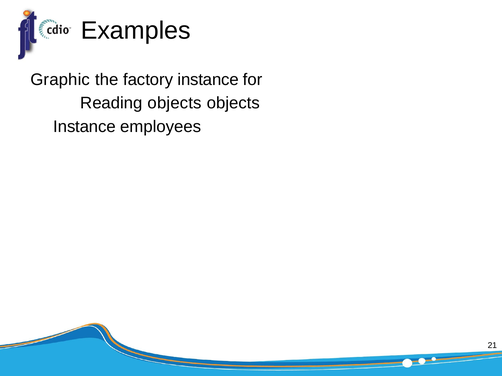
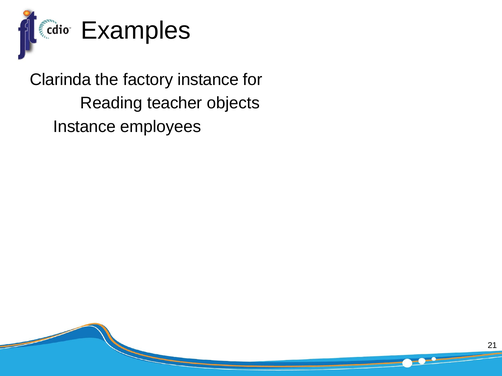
Graphic: Graphic -> Clarinda (60, 80)
Reading objects: objects -> teacher (175, 103)
